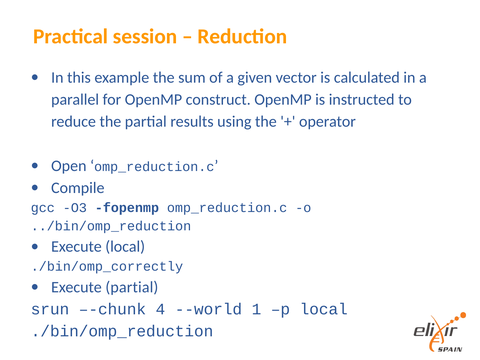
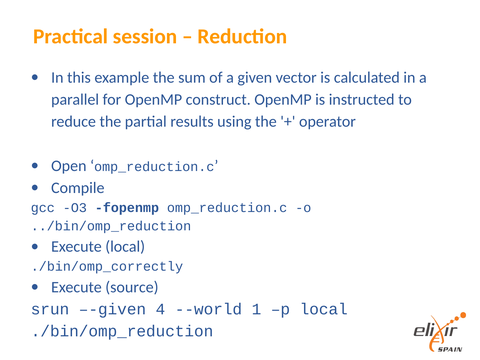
Execute partial: partial -> source (132, 287)
–-chunk: –-chunk -> –-given (112, 309)
